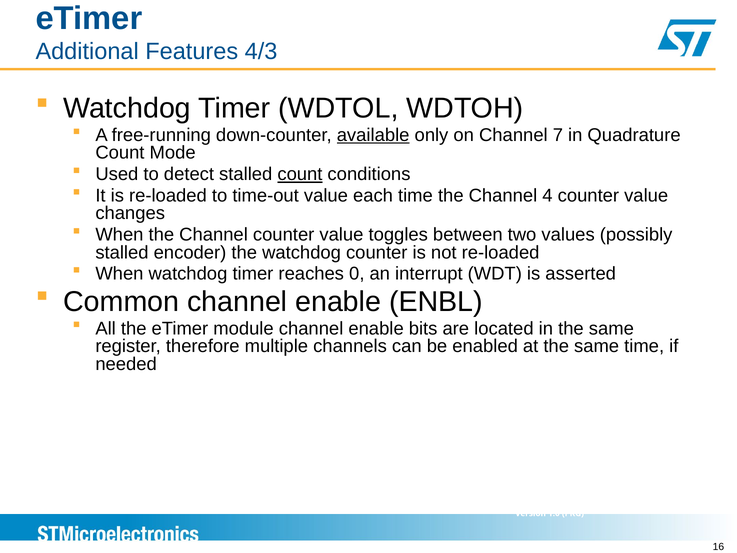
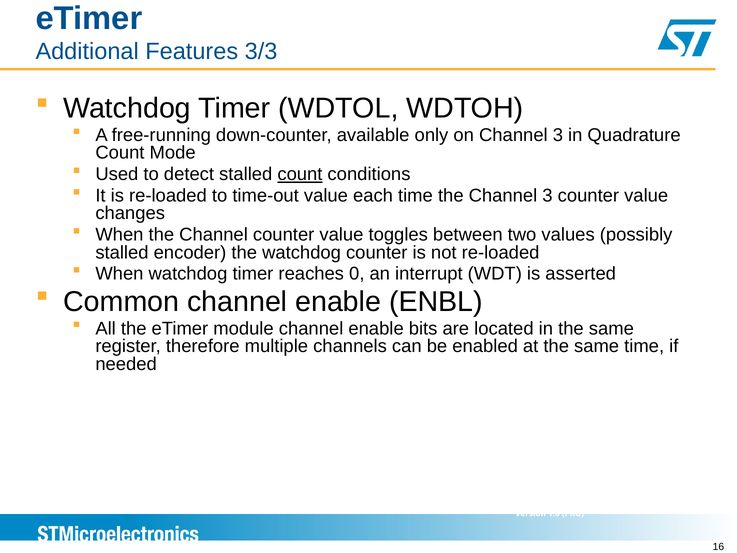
4/3: 4/3 -> 3/3 (261, 51)
available underline: present -> none (373, 135)
on Channel 7: 7 -> 3 (558, 135)
the Channel 4: 4 -> 3 (547, 196)
